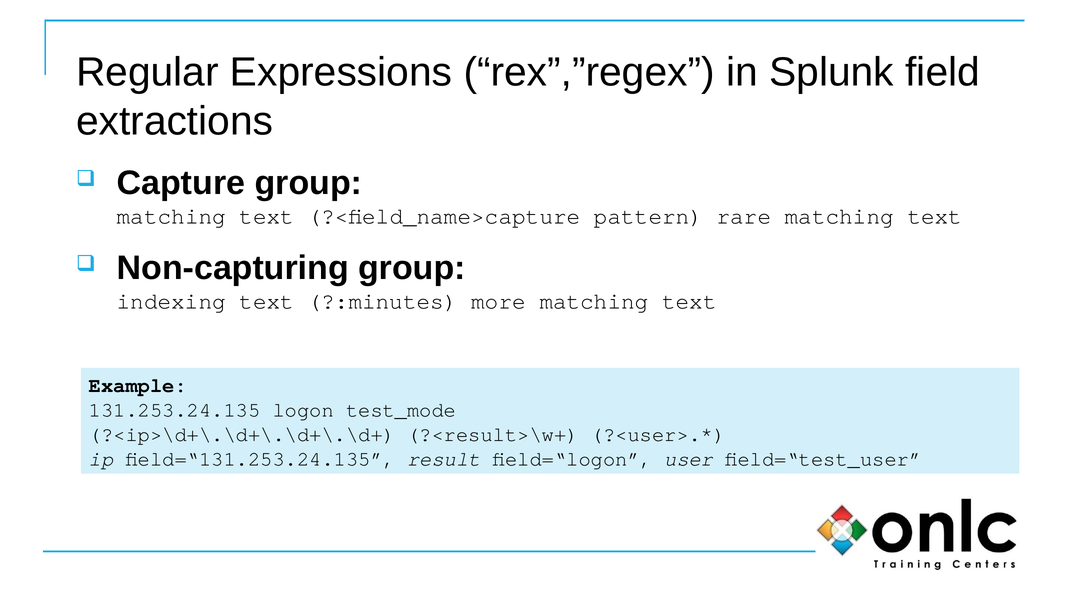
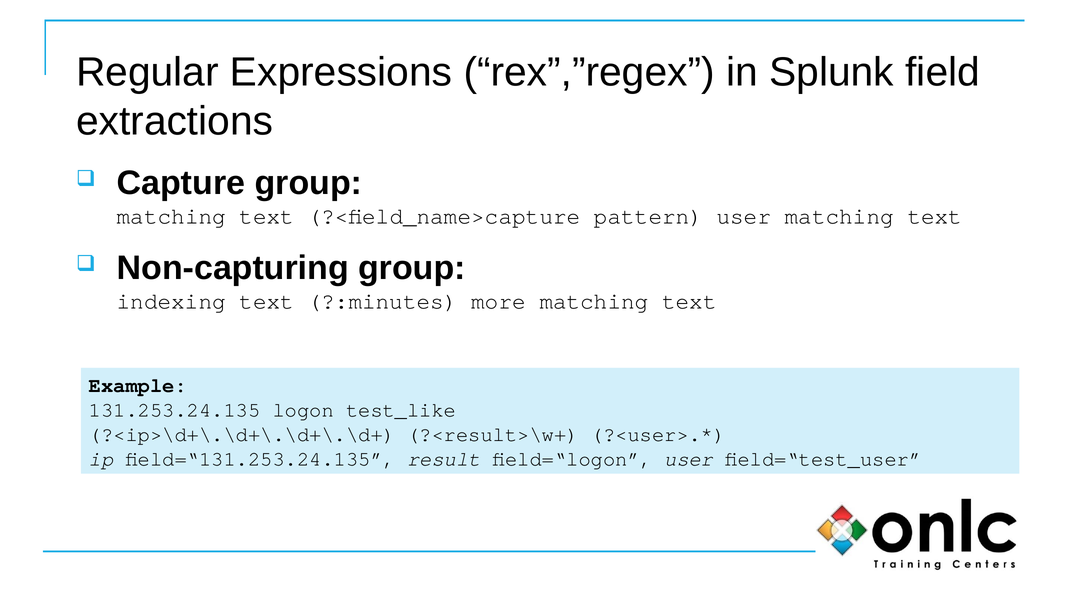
pattern rare: rare -> user (744, 216)
test_mode: test_mode -> test_like (401, 410)
